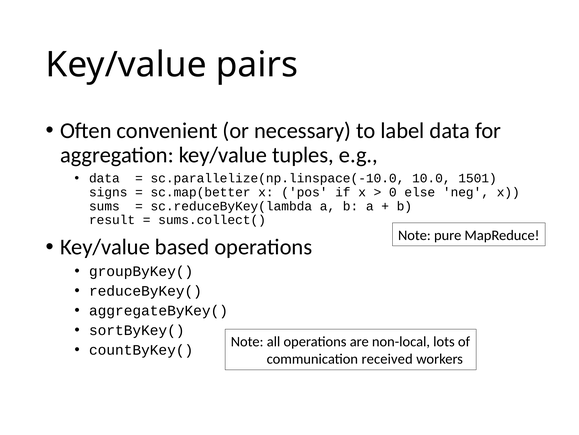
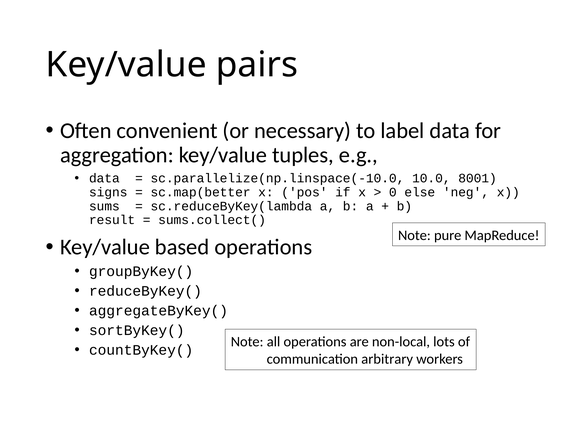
1501: 1501 -> 8001 (478, 178)
received: received -> arbitrary (387, 359)
